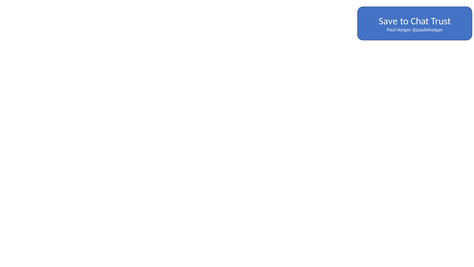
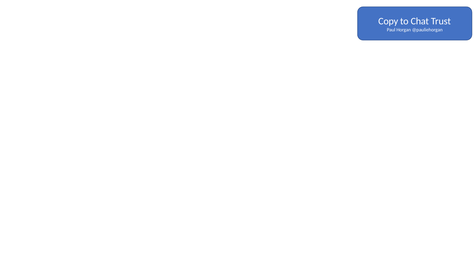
Save: Save -> Copy (388, 21)
